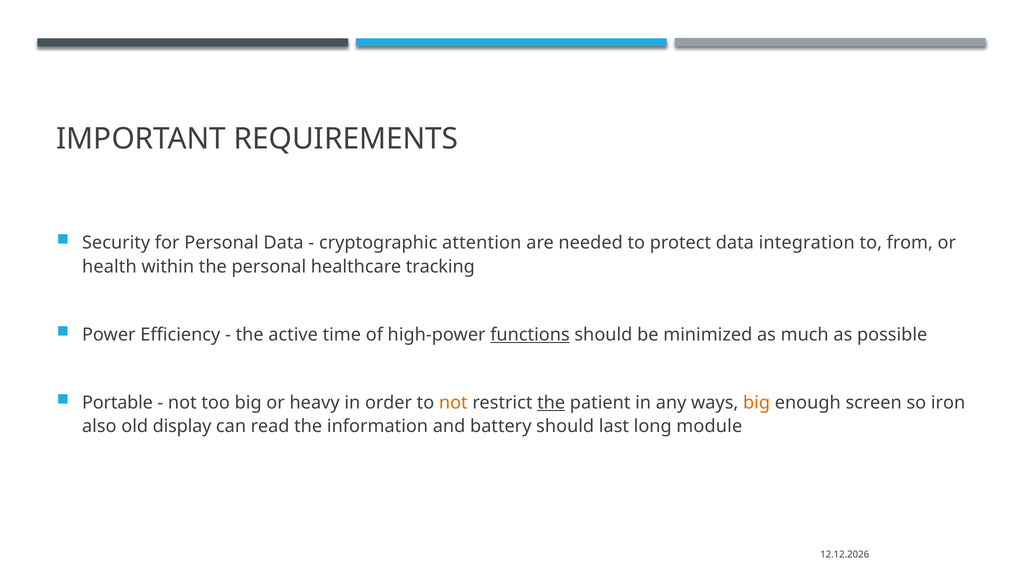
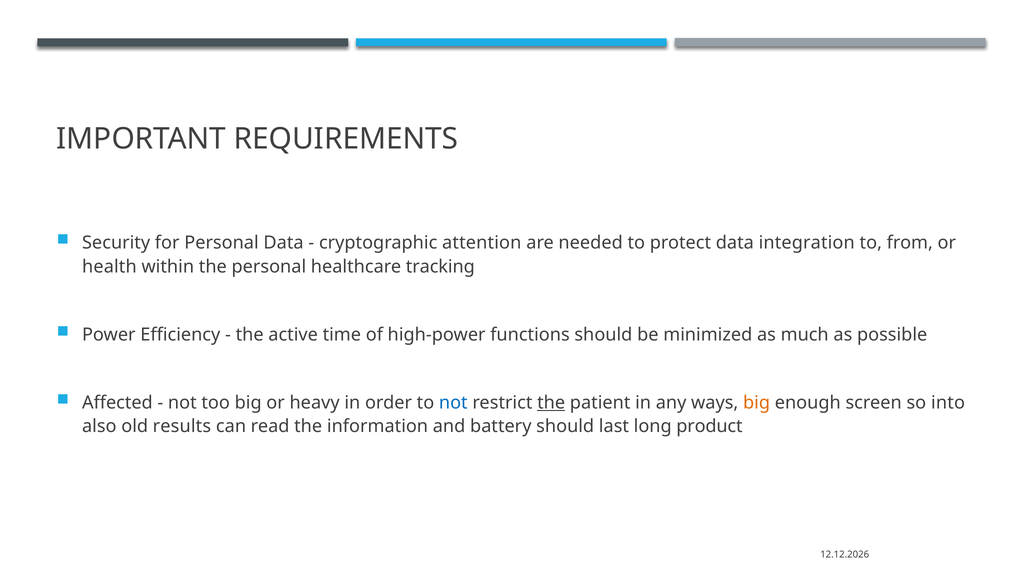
functions underline: present -> none (530, 334)
Portable: Portable -> Affected (117, 402)
not colour: orange -> blue (453, 402)
iron: iron -> into (948, 402)
display: display -> results (182, 426)
module: module -> product (709, 426)
